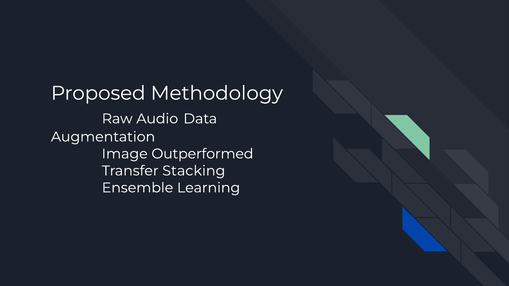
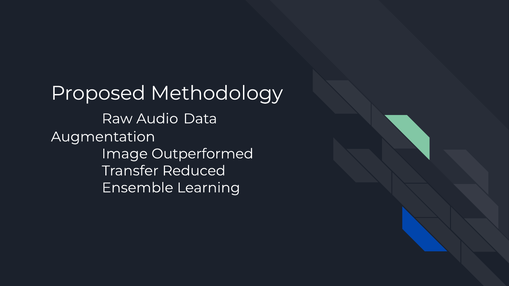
Stacking: Stacking -> Reduced (194, 171)
